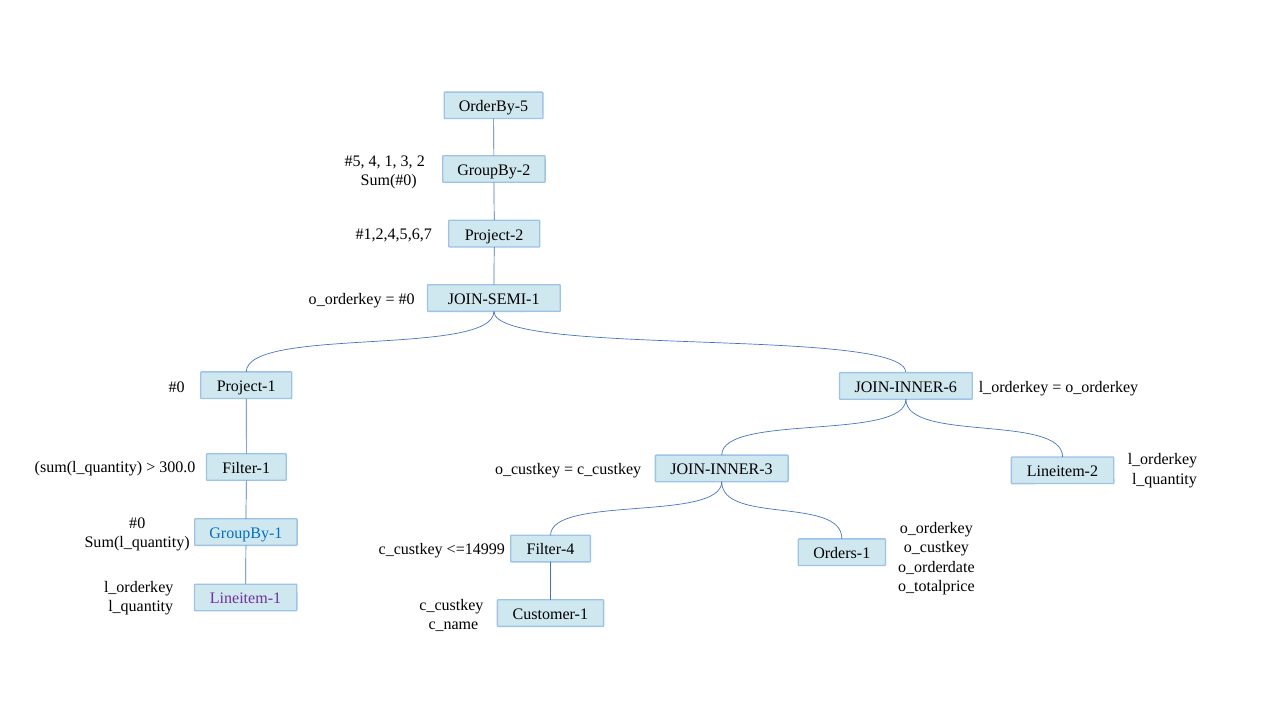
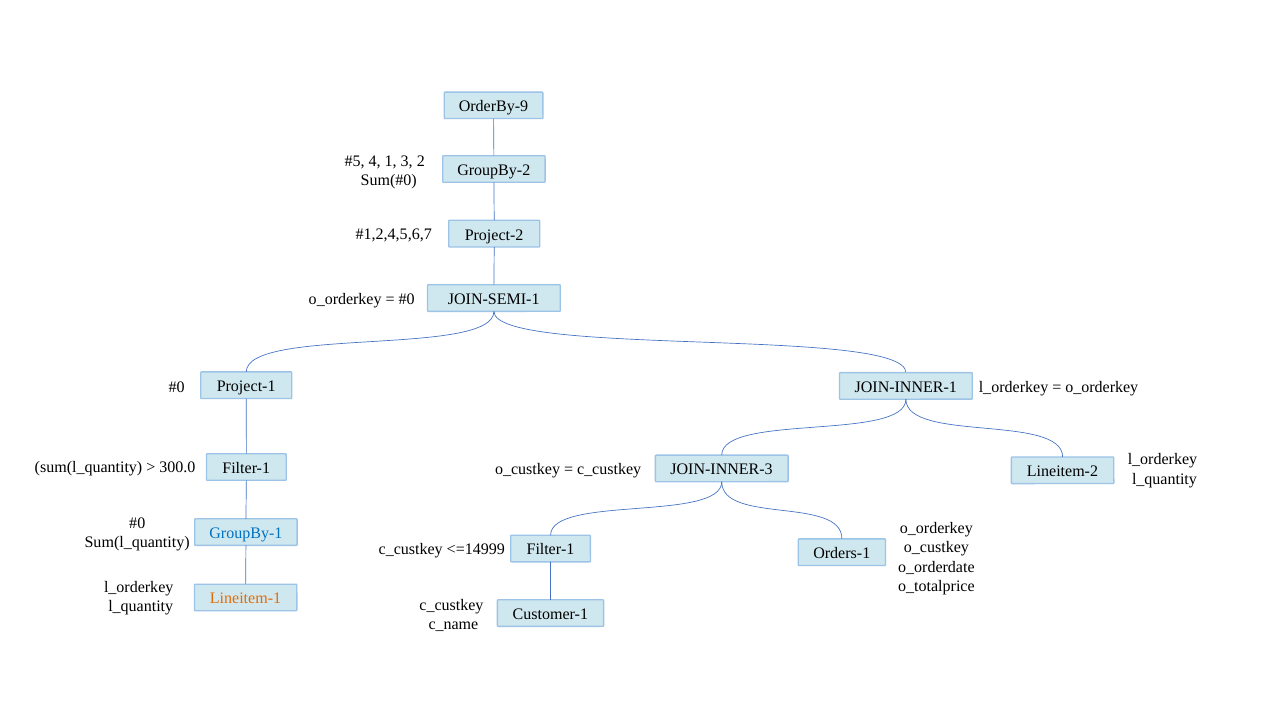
OrderBy-5: OrderBy-5 -> OrderBy-9 (493, 106)
JOIN-INNER-6: JOIN-INNER-6 -> JOIN-INNER-1 (906, 387)
Filter-4: Filter-4 -> Filter-1 (551, 549)
Lineitem-1 colour: purple -> orange (246, 598)
